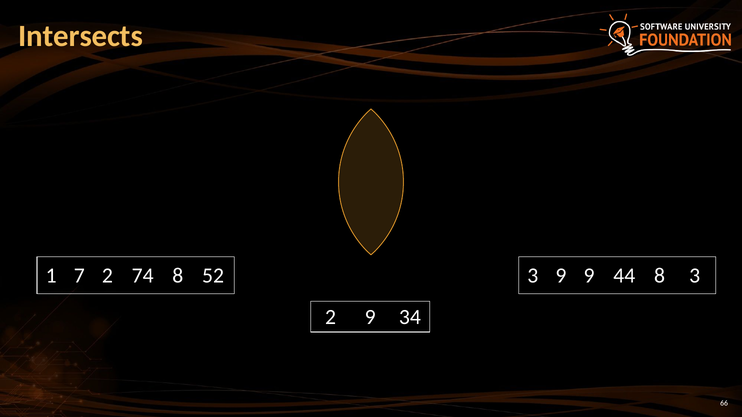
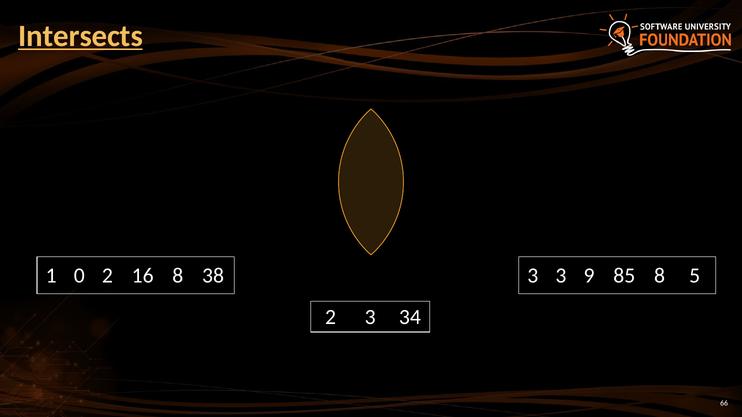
Intersects underline: none -> present (80, 36)
7: 7 -> 0 (79, 276)
74: 74 -> 16 (143, 276)
52: 52 -> 38 (213, 276)
3 9: 9 -> 3 (561, 276)
44: 44 -> 85 (624, 276)
8 3: 3 -> 5 (695, 276)
2 9: 9 -> 3 (370, 317)
